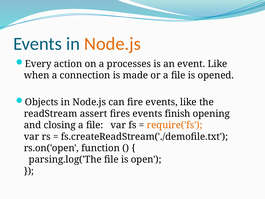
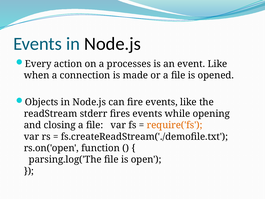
Node.js colour: orange -> black (112, 44)
assert: assert -> stderr (94, 114)
finish: finish -> while (177, 114)
